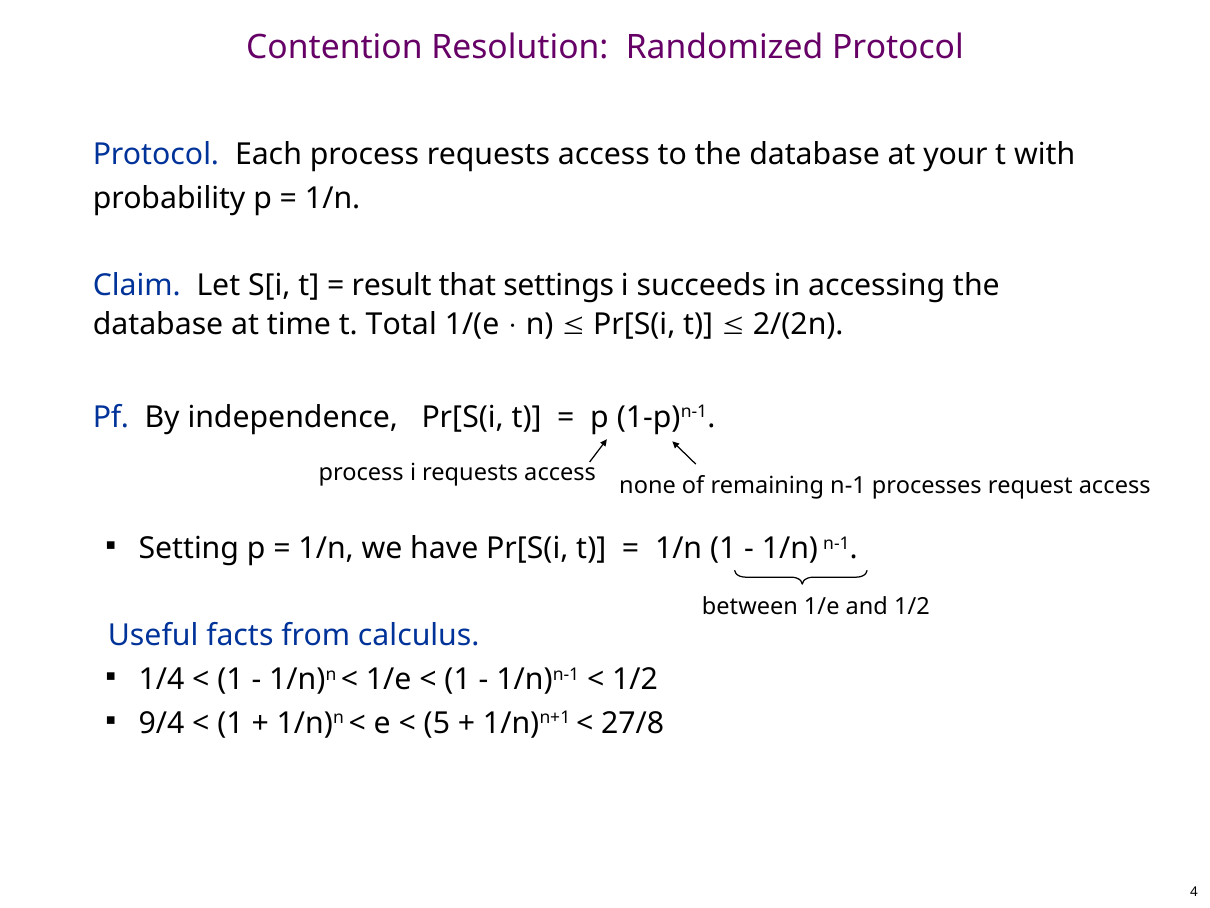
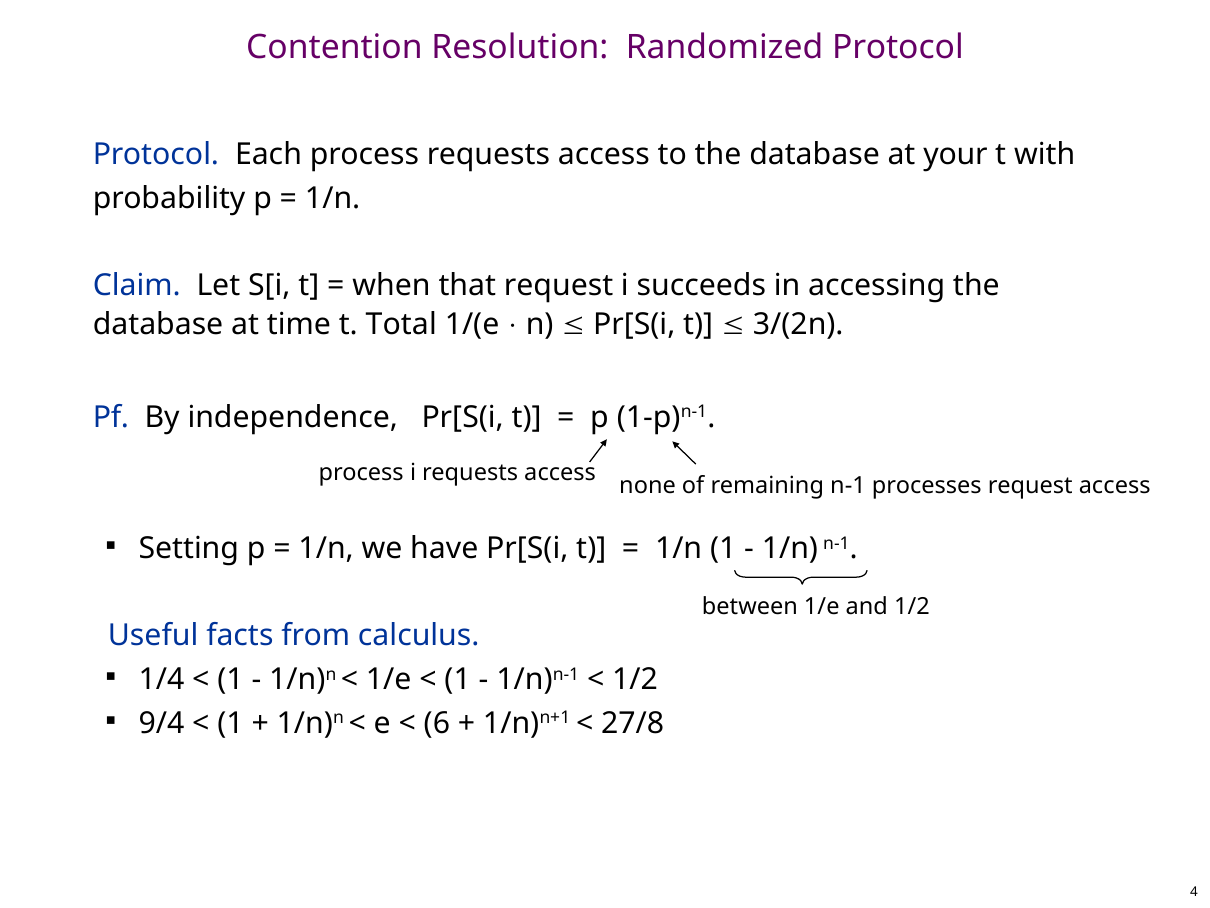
result: result -> when (391, 286)
that settings: settings -> request (559, 286)
2/(2n: 2/(2n -> 3/(2n (798, 325)
5: 5 -> 6 (437, 723)
